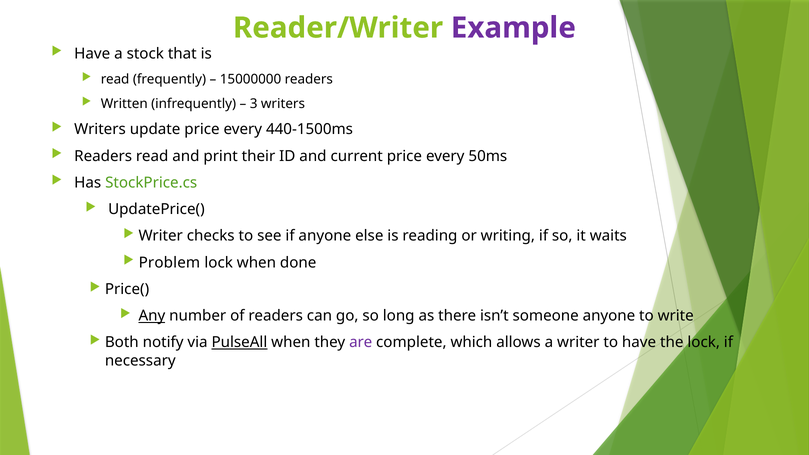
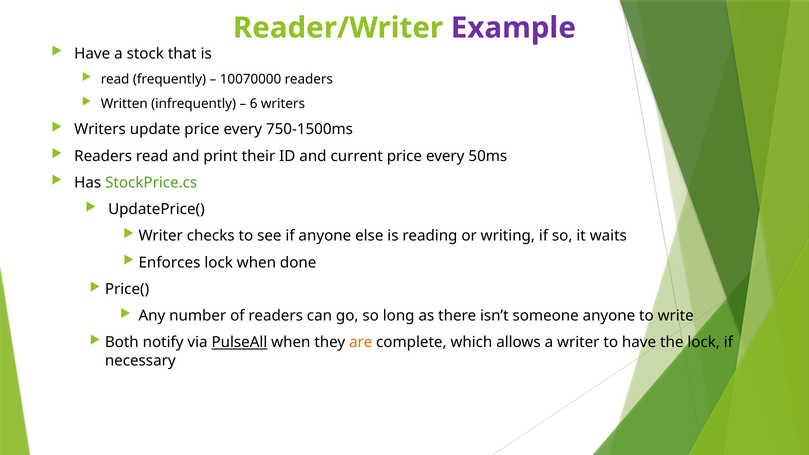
15000000: 15000000 -> 10070000 (251, 79)
3: 3 -> 6 (254, 104)
440-1500ms: 440-1500ms -> 750-1500ms (309, 129)
Problem: Problem -> Enforces (169, 263)
Any underline: present -> none (152, 316)
are colour: purple -> orange (361, 343)
